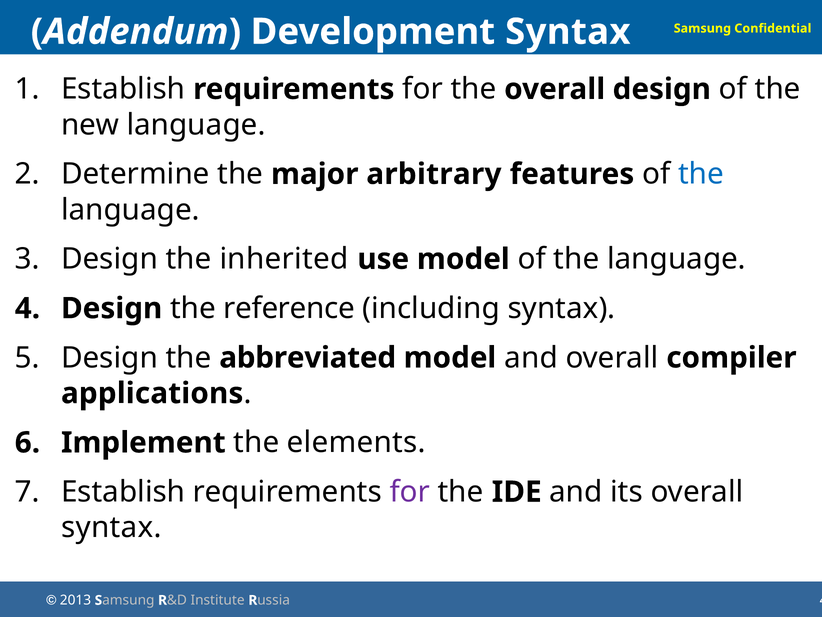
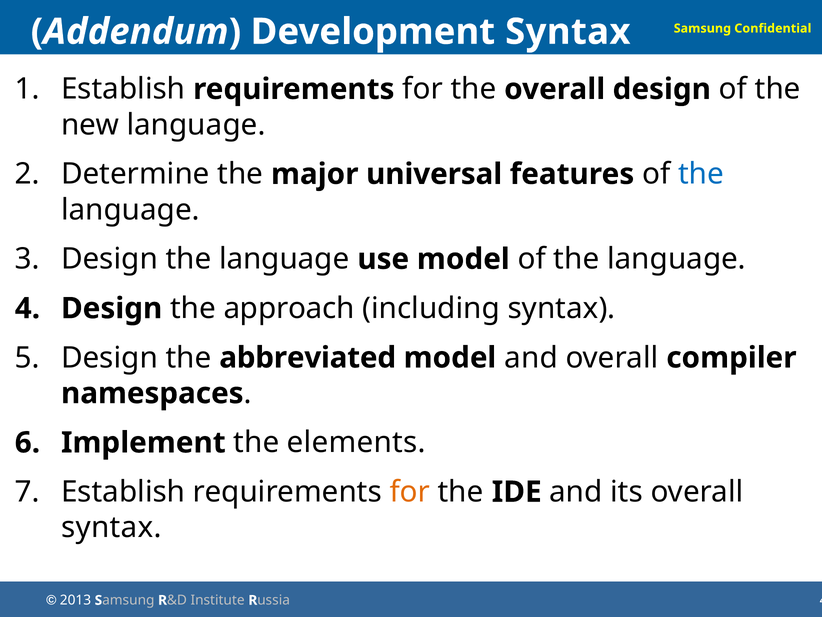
arbitrary: arbitrary -> universal (434, 174)
Design the inherited: inherited -> language (284, 259)
reference: reference -> approach (289, 308)
applications: applications -> namespaces (152, 393)
for colour: purple -> orange (410, 492)
